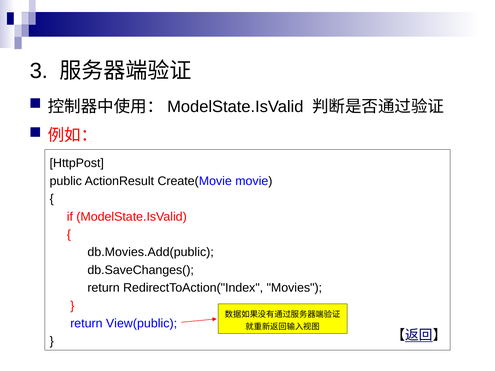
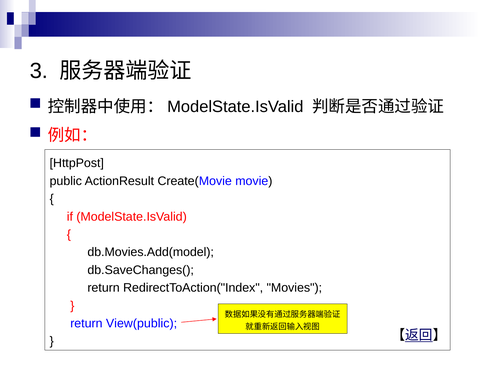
db.Movies.Add(public: db.Movies.Add(public -> db.Movies.Add(model (151, 252)
